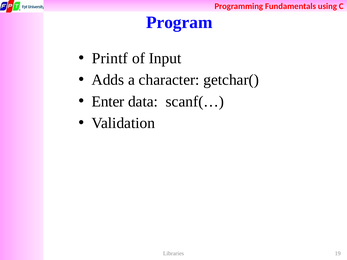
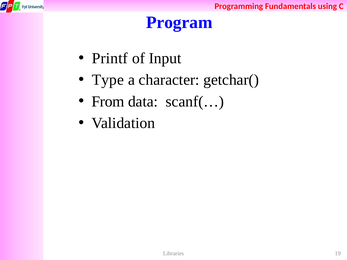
Adds: Adds -> Type (108, 80)
Enter: Enter -> From (108, 102)
